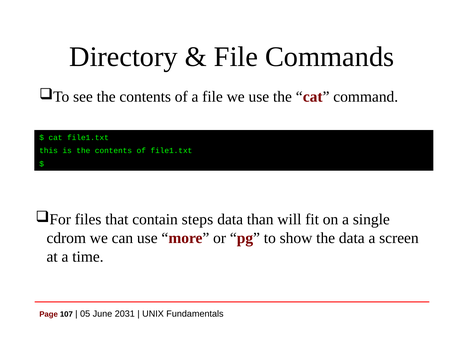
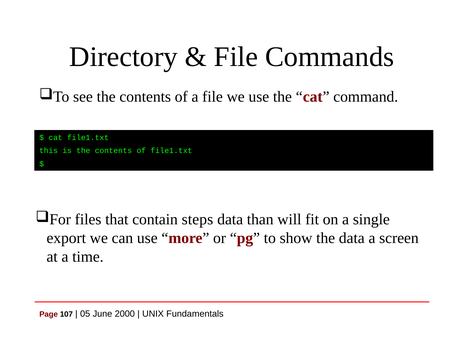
cdrom: cdrom -> export (66, 238)
2031: 2031 -> 2000 (125, 314)
